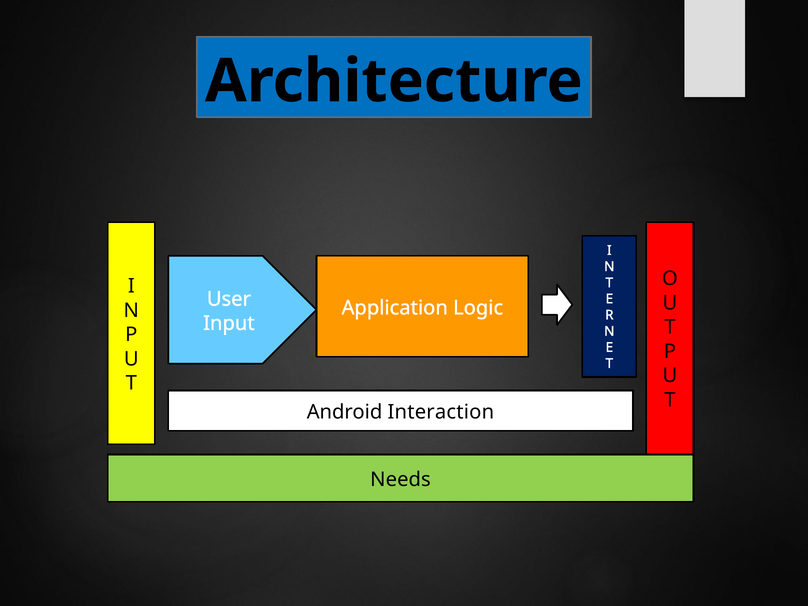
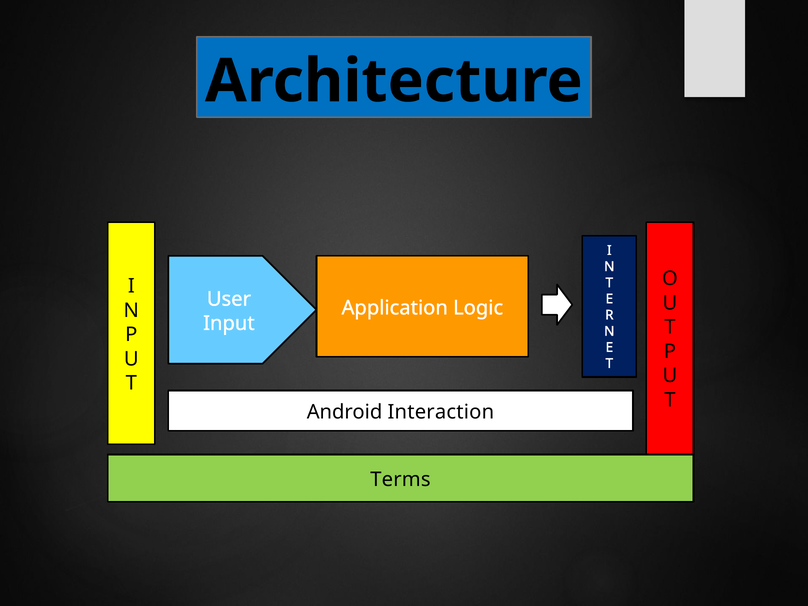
Needs: Needs -> Terms (400, 479)
